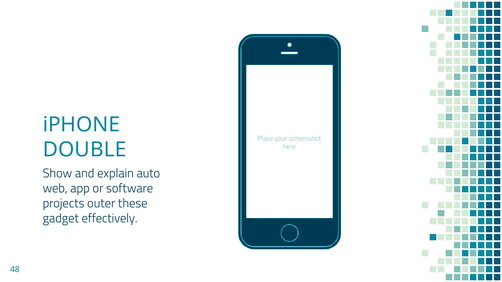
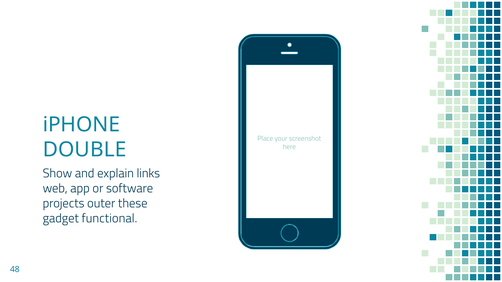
auto: auto -> links (148, 173)
effectively: effectively -> functional (109, 219)
